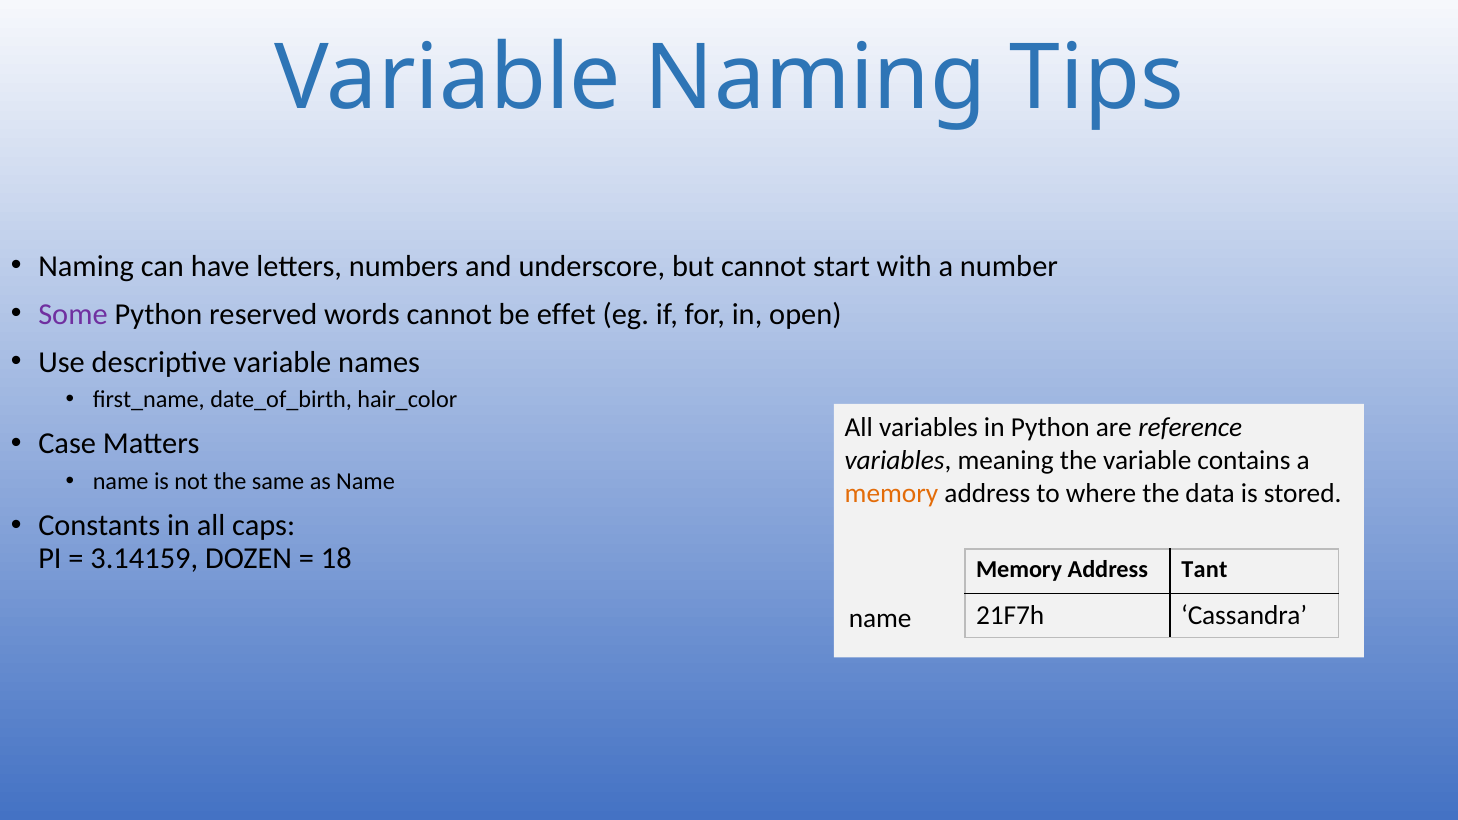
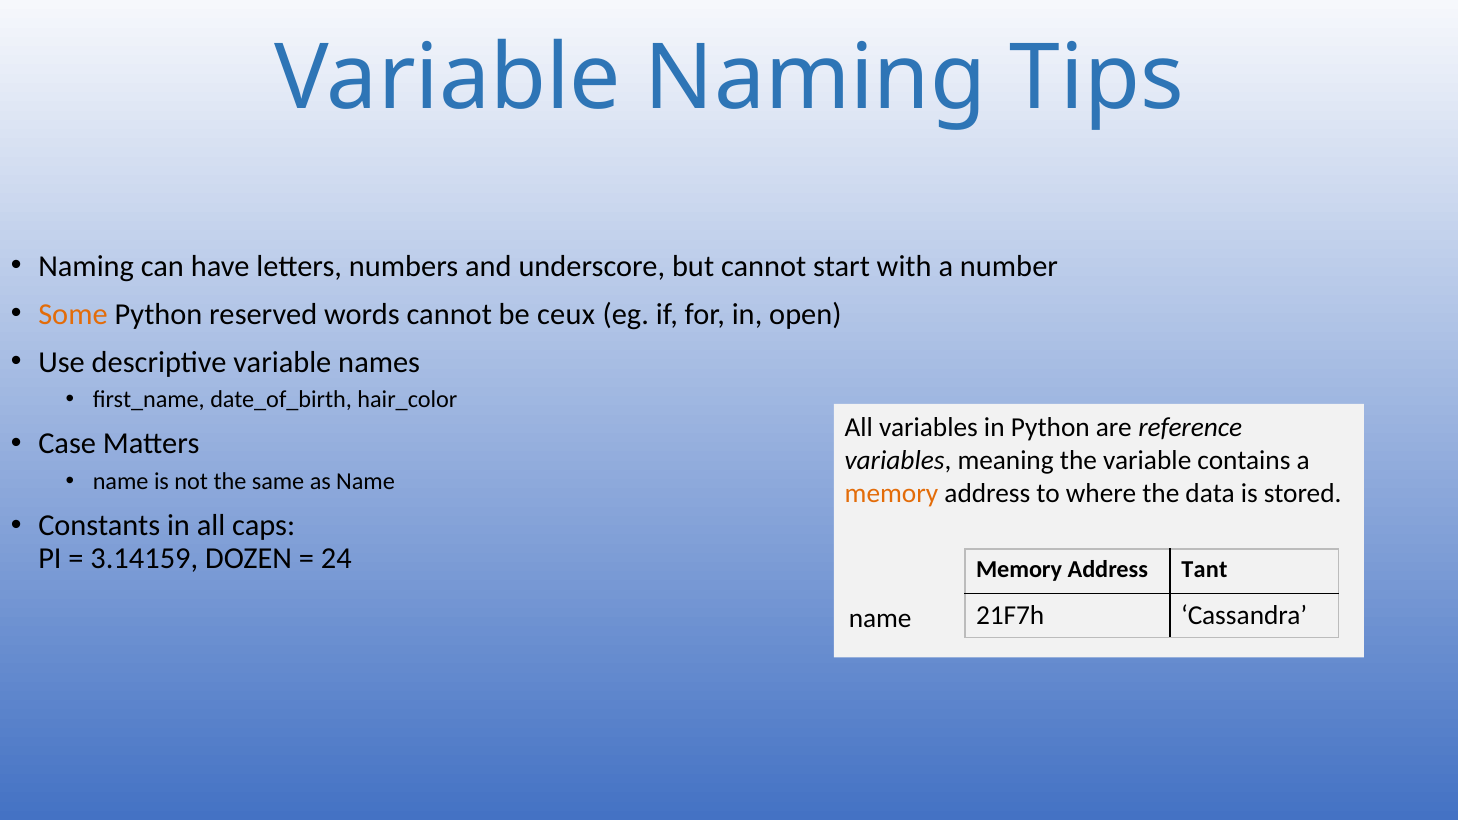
Some colour: purple -> orange (73, 314)
effet: effet -> ceux (566, 314)
18: 18 -> 24 (336, 559)
